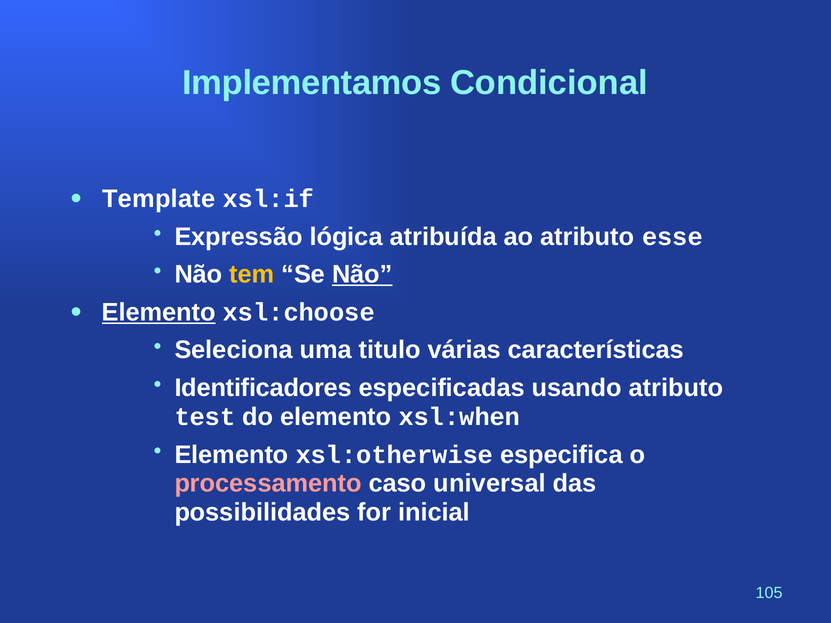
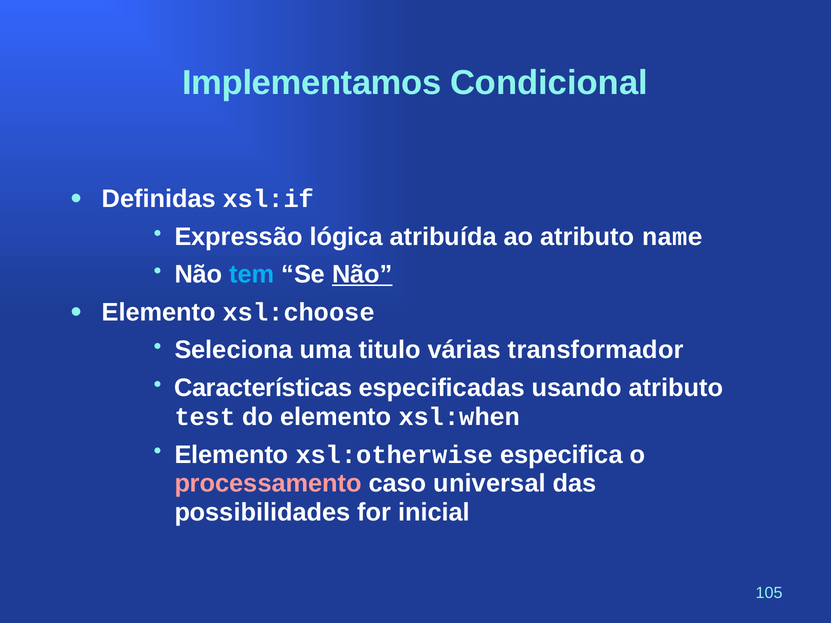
Template: Template -> Definidas (159, 199)
esse: esse -> name (673, 237)
tem colour: yellow -> light blue (252, 275)
Elemento underline: present -> none (159, 312)
características: características -> transformador (596, 350)
Identificadores: Identificadores -> Características (263, 388)
